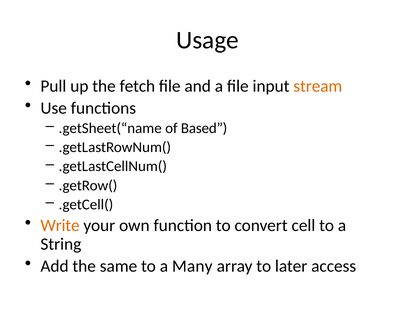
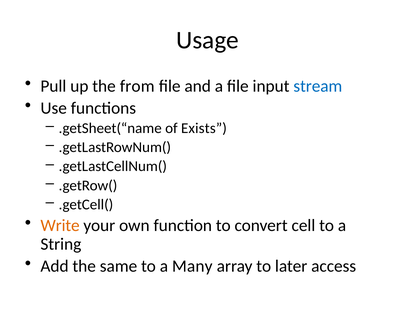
fetch: fetch -> from (137, 86)
stream colour: orange -> blue (318, 86)
Based: Based -> Exists (204, 128)
